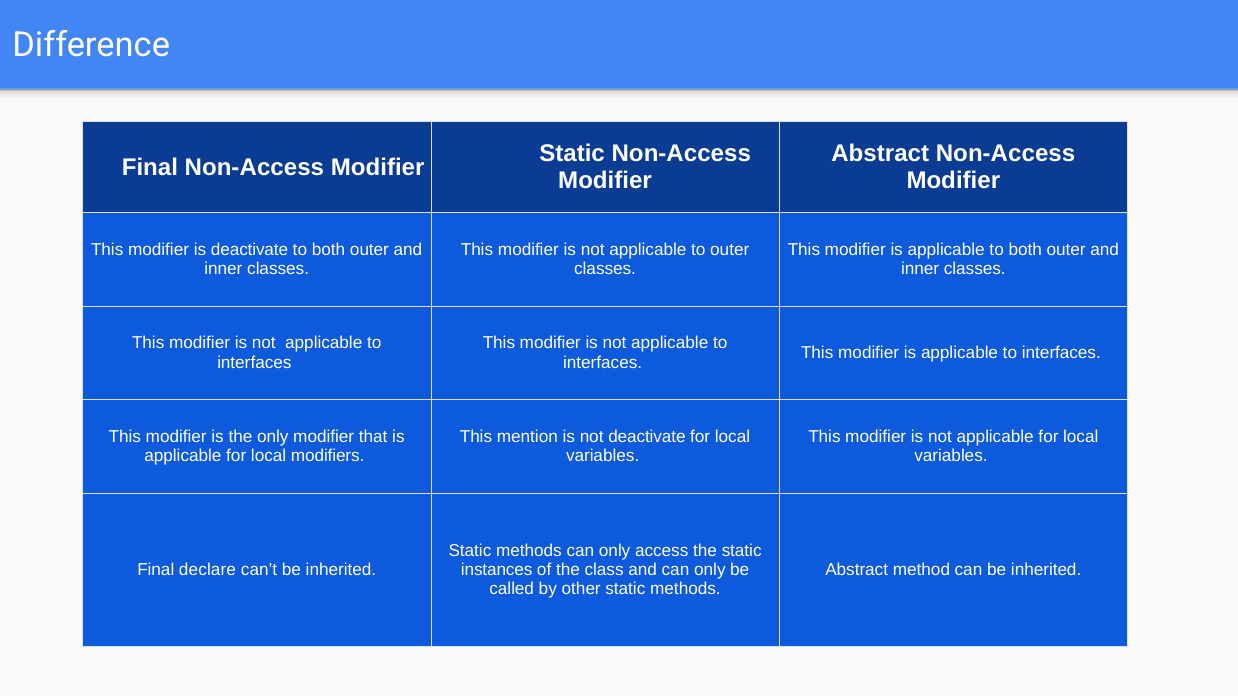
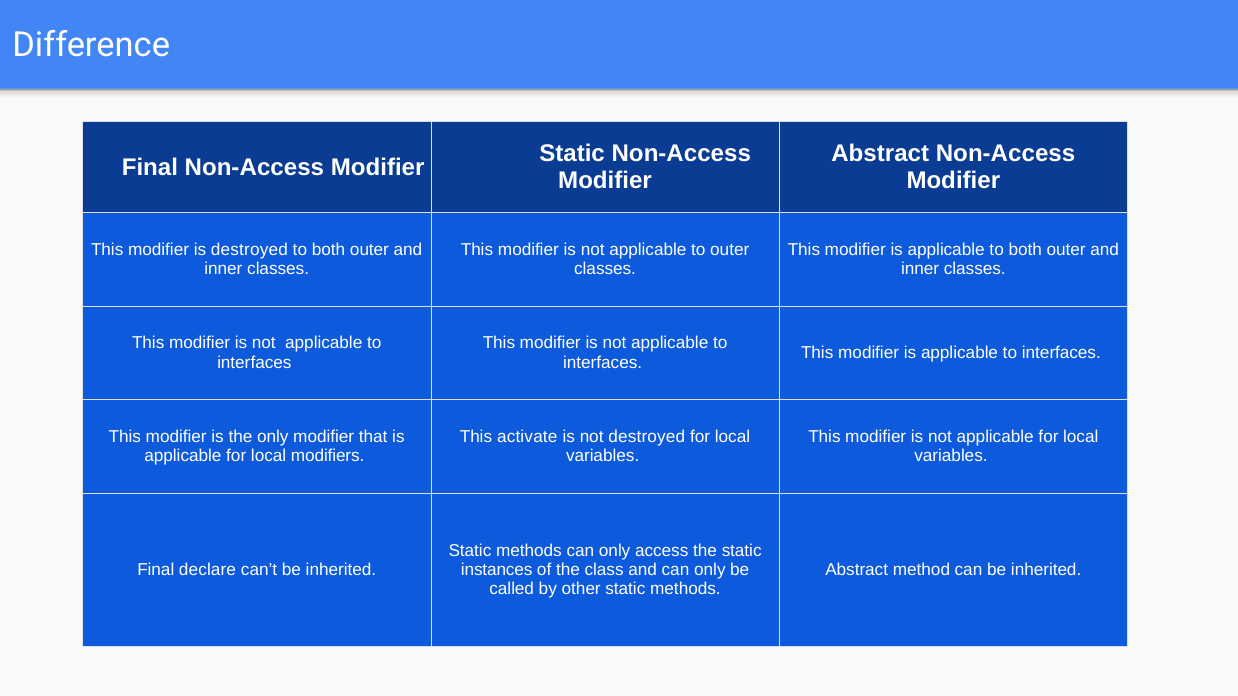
is deactivate: deactivate -> destroyed (249, 250)
mention: mention -> activate (527, 437)
not deactivate: deactivate -> destroyed (647, 437)
